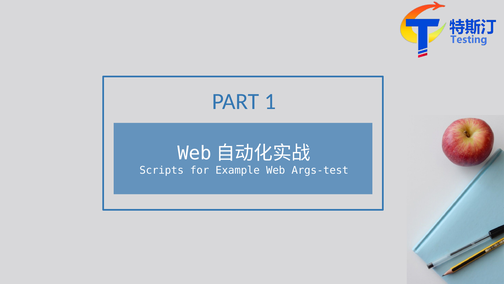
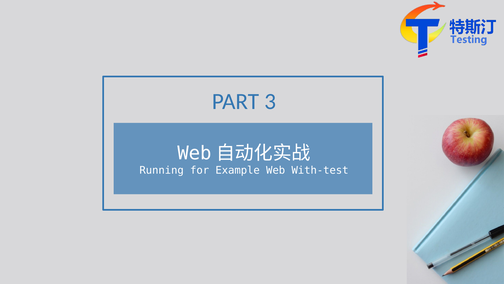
1: 1 -> 3 (270, 101)
Scripts: Scripts -> Running (162, 170)
Args-test: Args-test -> With-test (320, 170)
